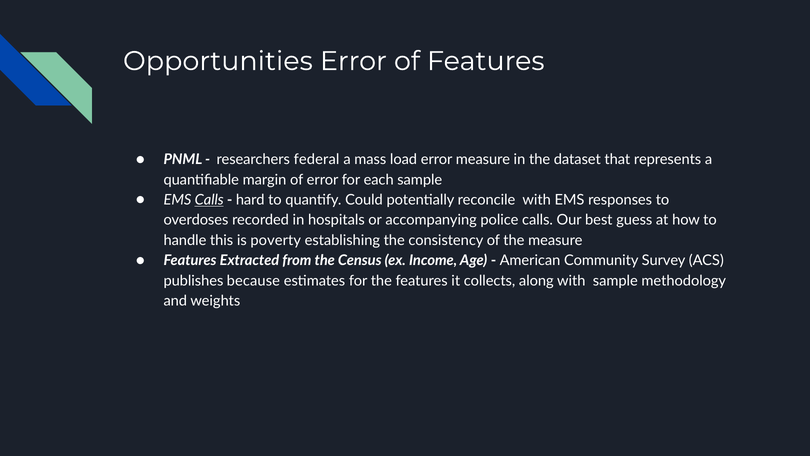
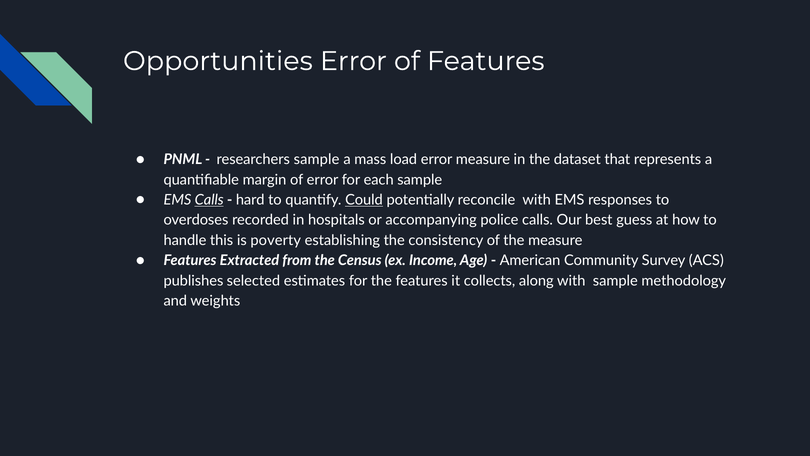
researchers federal: federal -> sample (317, 159)
Could underline: none -> present (364, 200)
because: because -> selected (253, 280)
